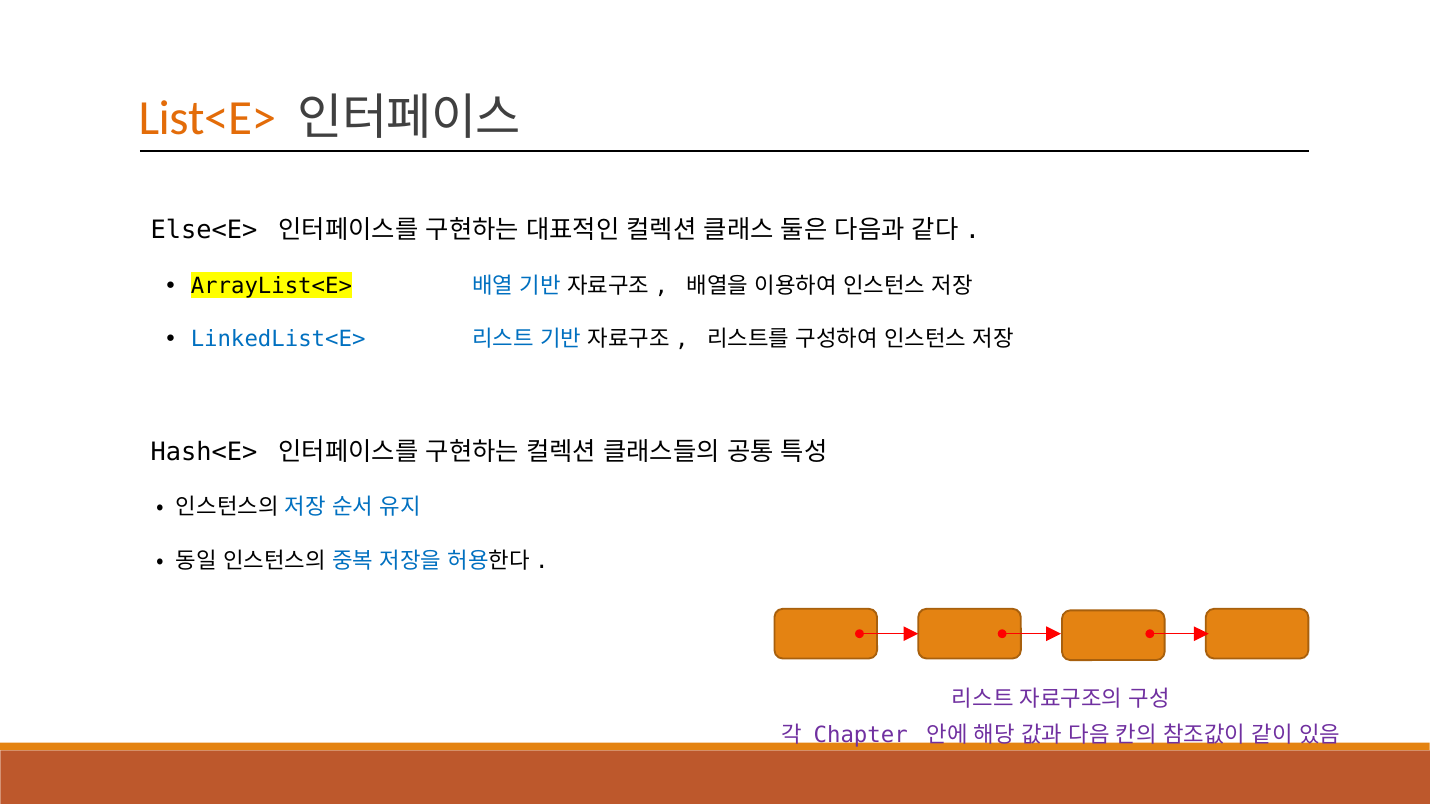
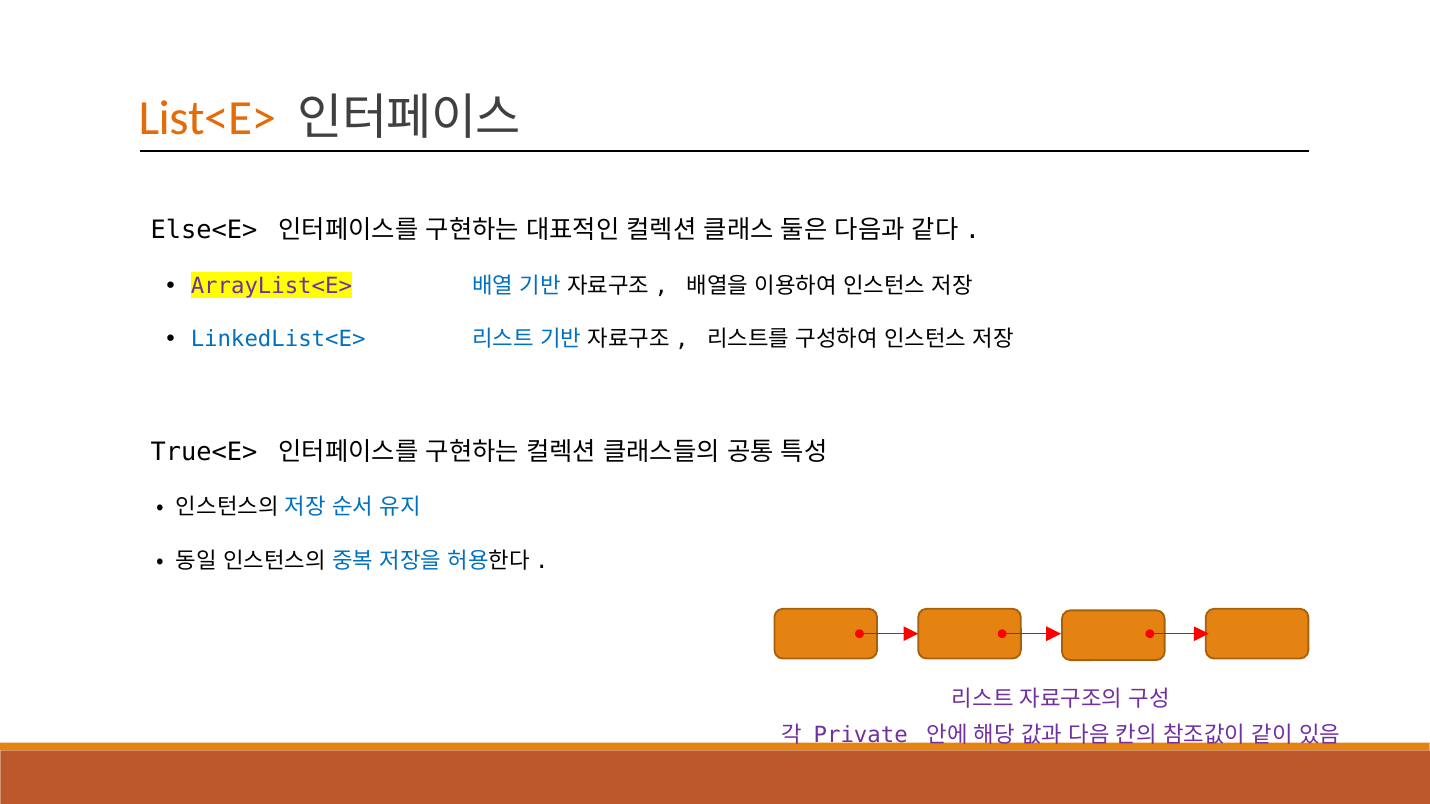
ArrayList<E> colour: black -> purple (271, 286)
Hash<E>: Hash<E> -> True<E> (204, 452)
Chapter: Chapter -> Private (861, 736)
